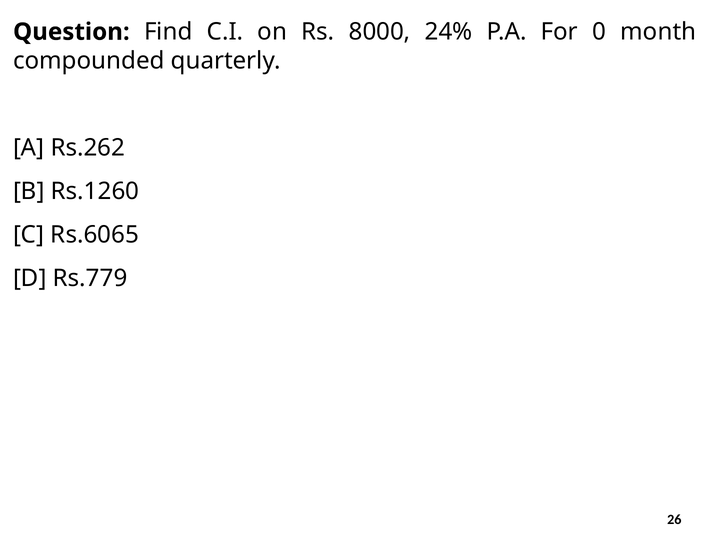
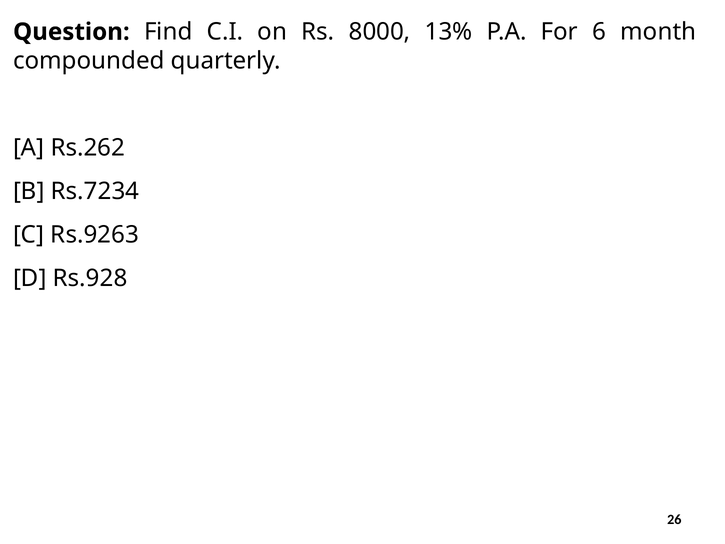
24%: 24% -> 13% (449, 32)
0: 0 -> 6 (599, 32)
Rs.1260: Rs.1260 -> Rs.7234 (95, 191)
Rs.6065: Rs.6065 -> Rs.9263 (95, 235)
Rs.779: Rs.779 -> Rs.928 (90, 278)
